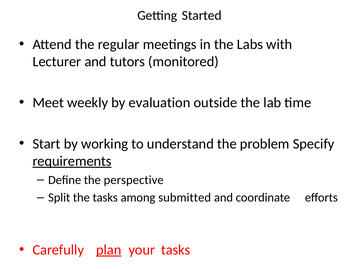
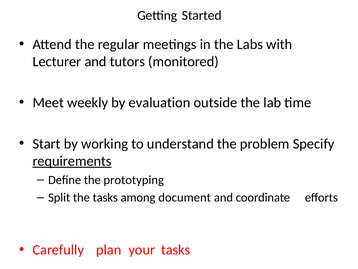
perspective: perspective -> prototyping (134, 180)
submitted: submitted -> document (185, 197)
plan underline: present -> none (109, 249)
